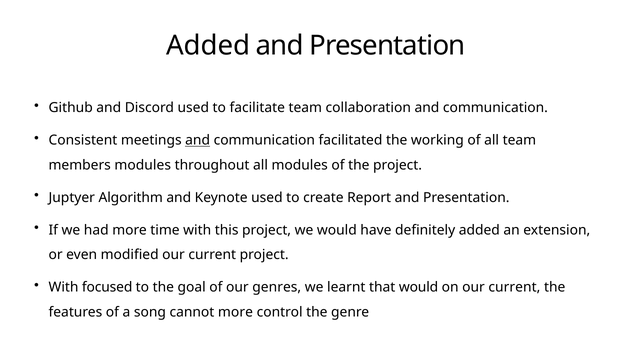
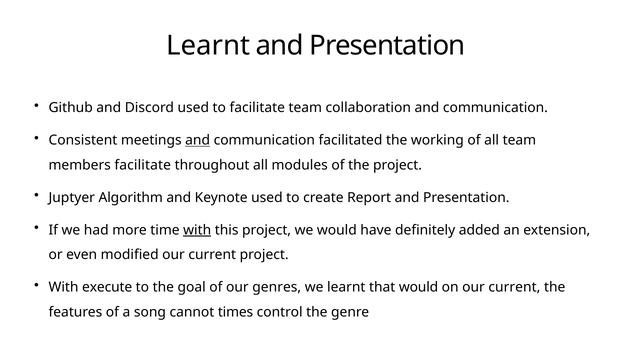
Added: Added -> Learnt (208, 46)
members modules: modules -> facilitate (143, 165)
with underline: none -> present (197, 230)
focused: focused -> execute (107, 288)
cannot more: more -> times (236, 313)
